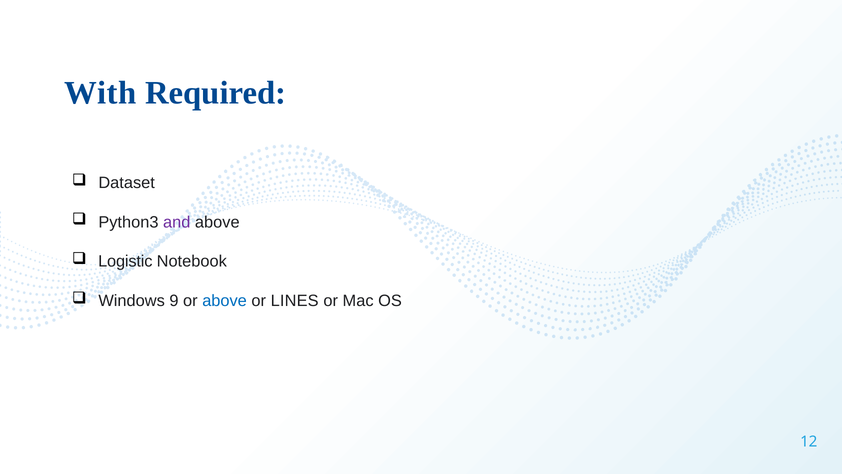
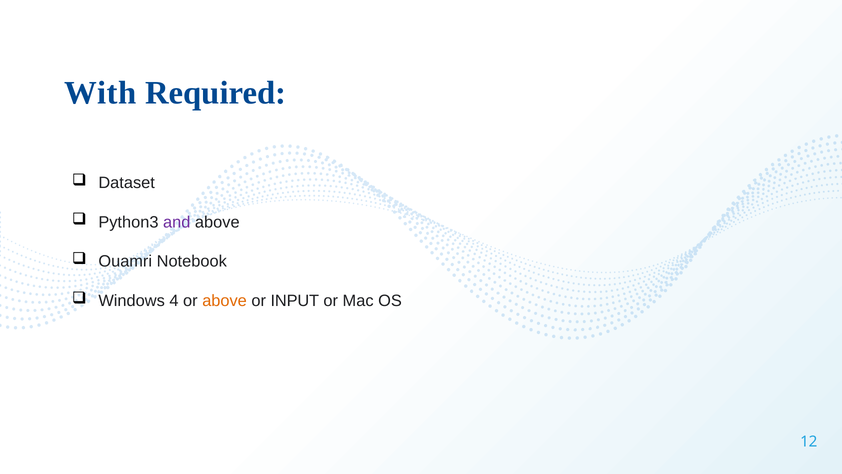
Logistic: Logistic -> Ouamri (125, 261)
9: 9 -> 4 (174, 301)
above colour: blue -> orange (225, 301)
LINES: LINES -> INPUT (295, 301)
